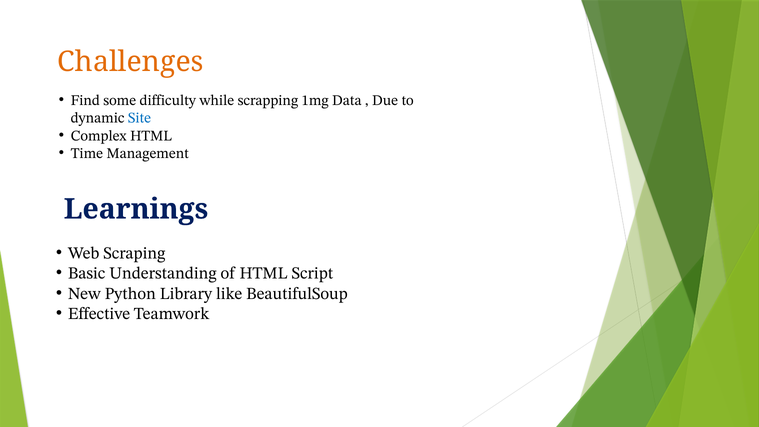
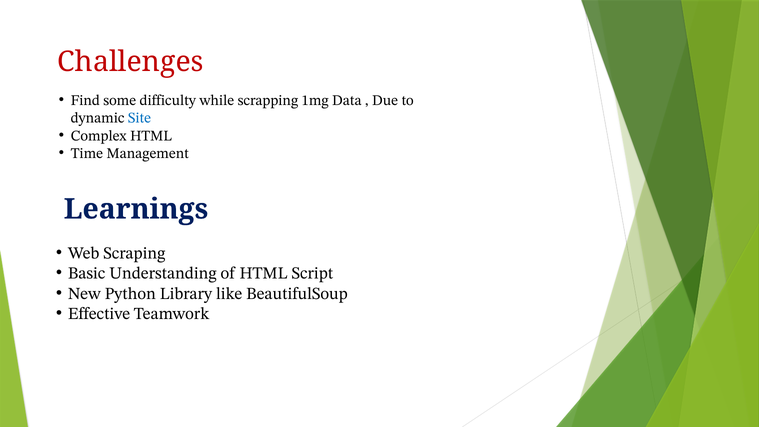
Challenges colour: orange -> red (131, 62)
